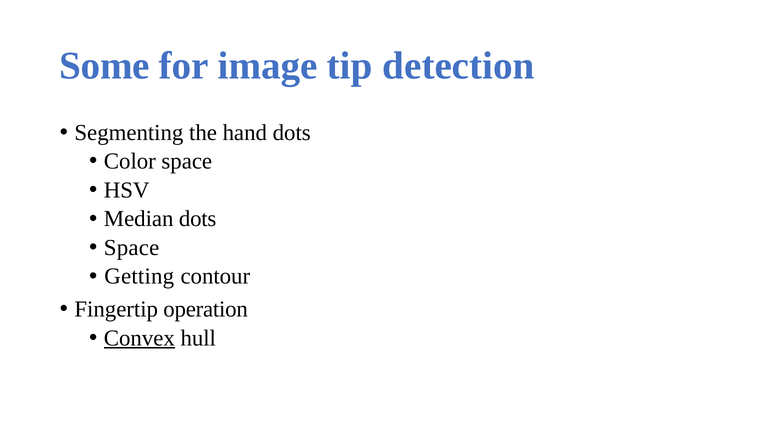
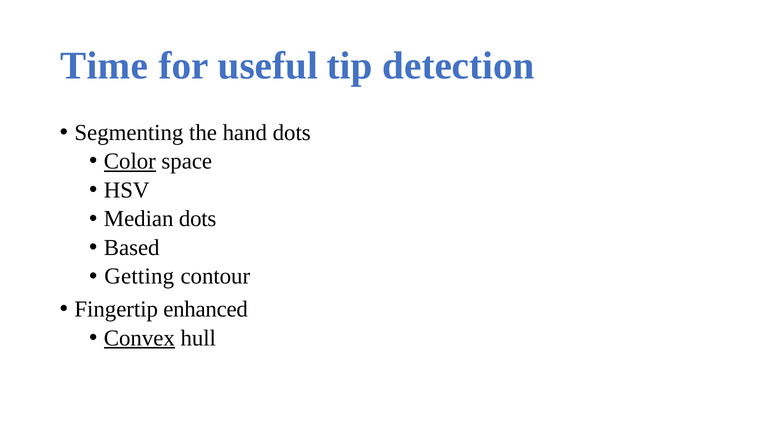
Some: Some -> Time (104, 66)
image: image -> useful (268, 66)
Color underline: none -> present (130, 161)
Space: Space -> Based (132, 248)
operation: operation -> enhanced (206, 309)
